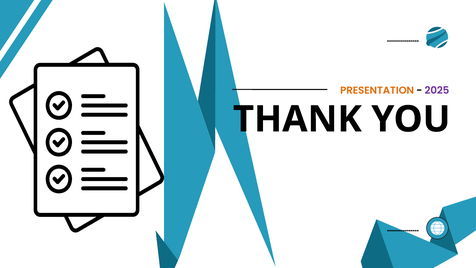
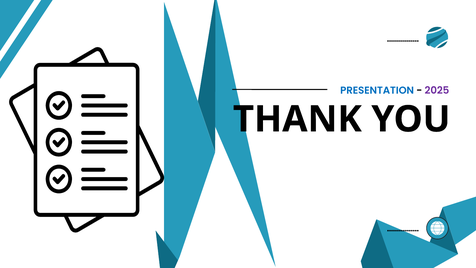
PRESENTATION colour: orange -> blue (377, 90)
